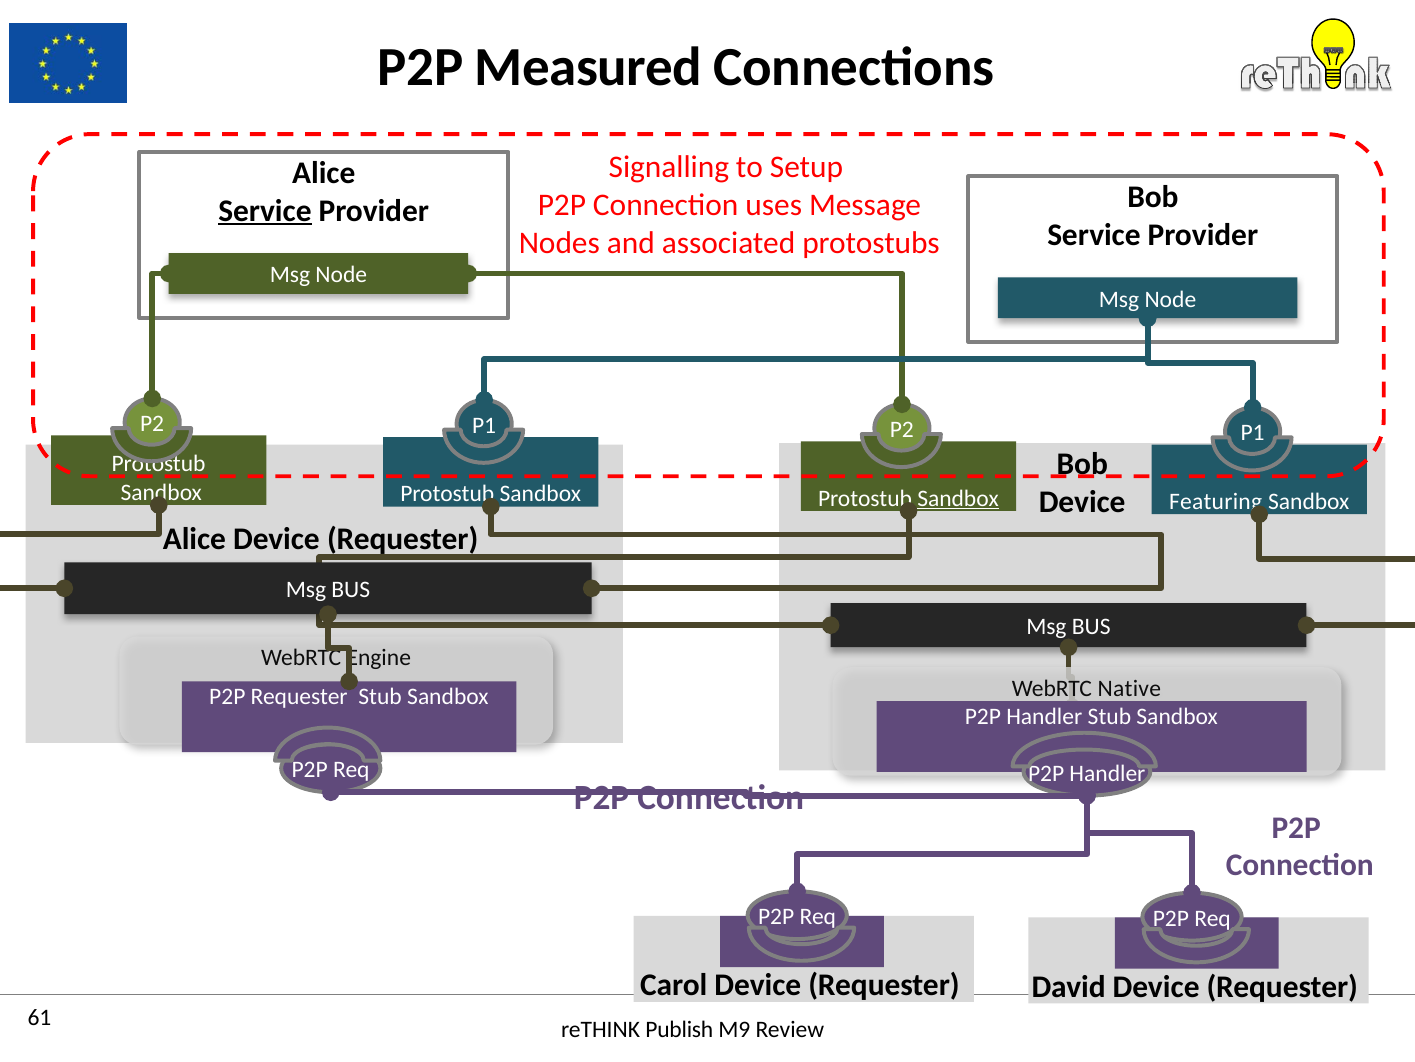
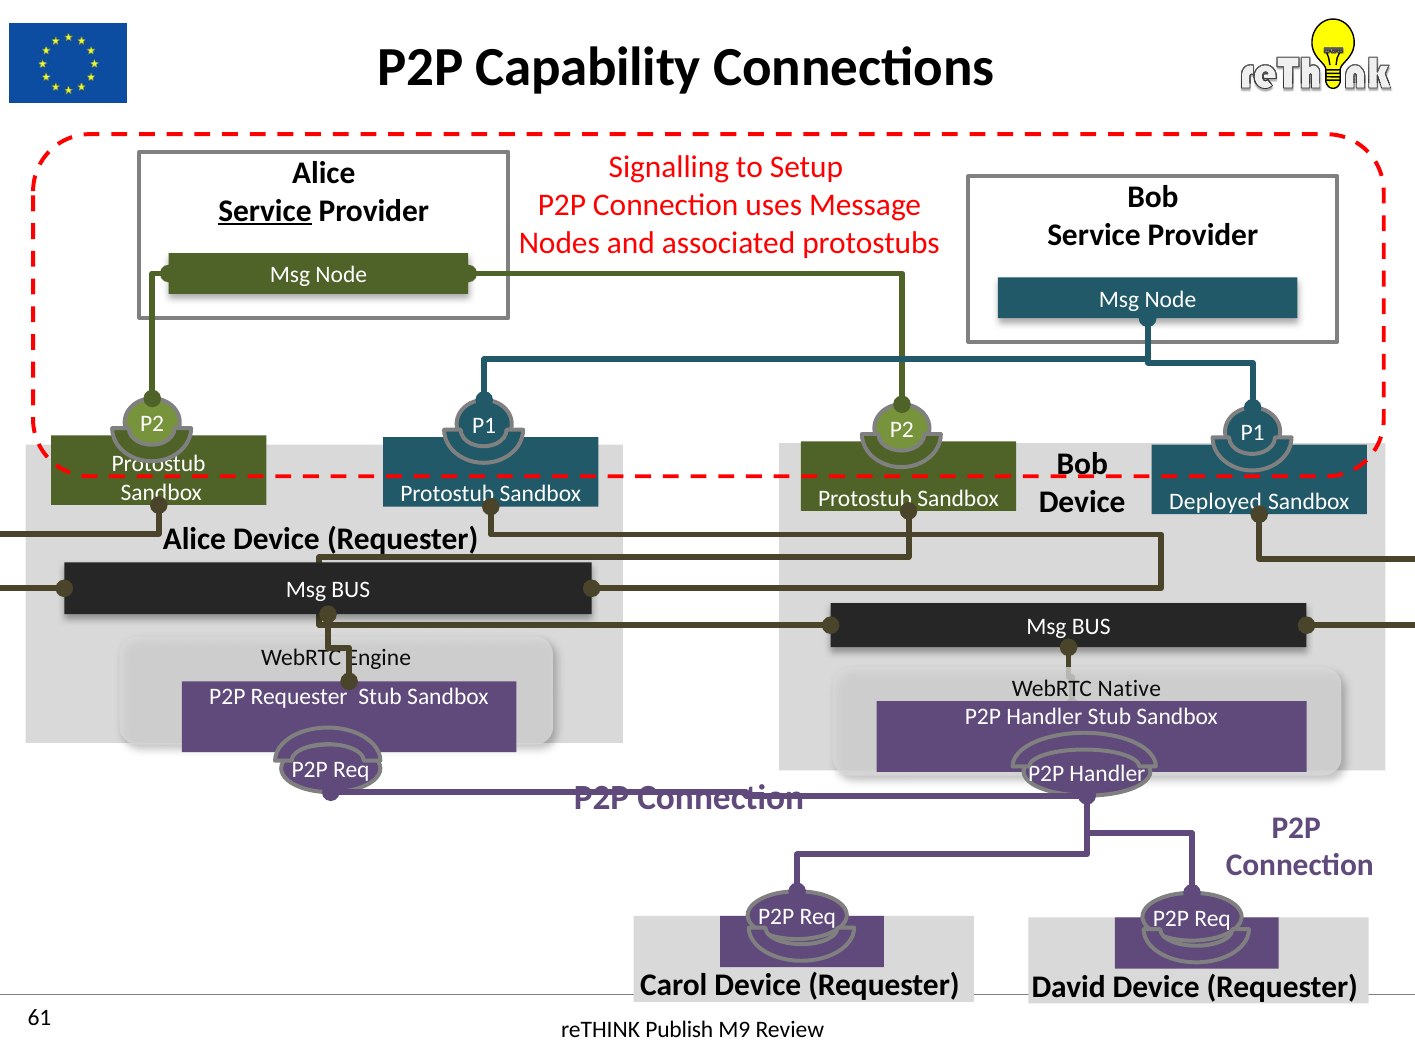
Measured: Measured -> Capability (588, 67)
Sandbox underline: present -> none (958, 498)
Featuring: Featuring -> Deployed (1216, 501)
